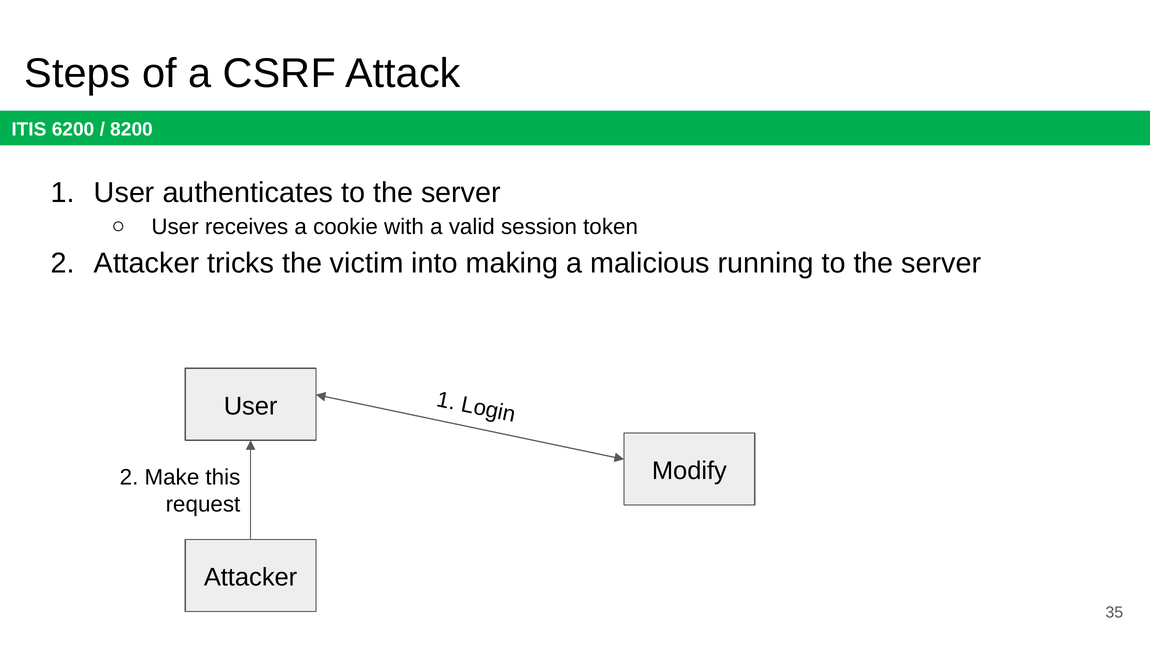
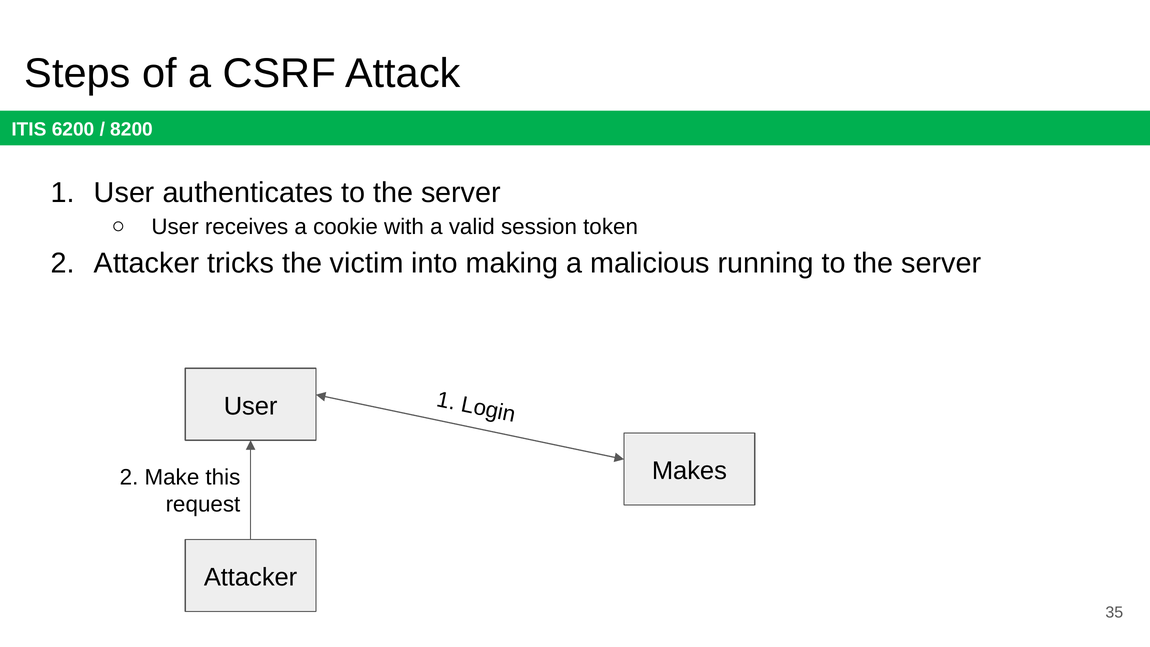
Modify: Modify -> Makes (689, 471)
